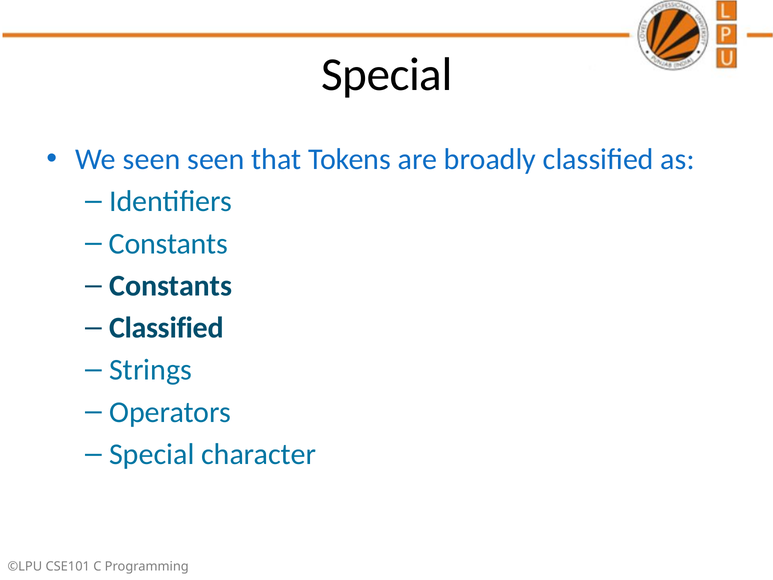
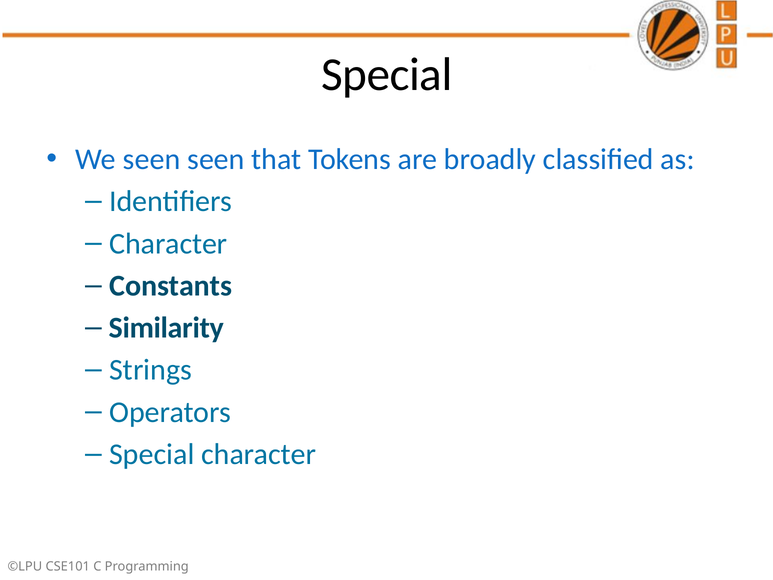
Constants: Constants -> Character (168, 244)
Classified: Classified -> Similarity (166, 328)
